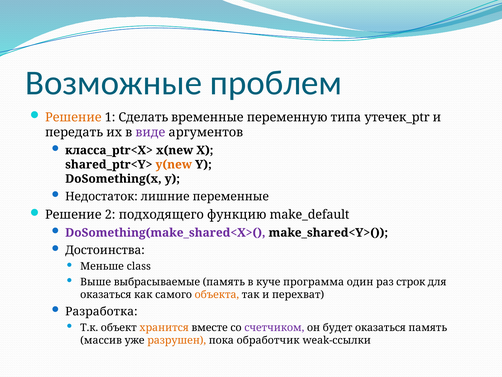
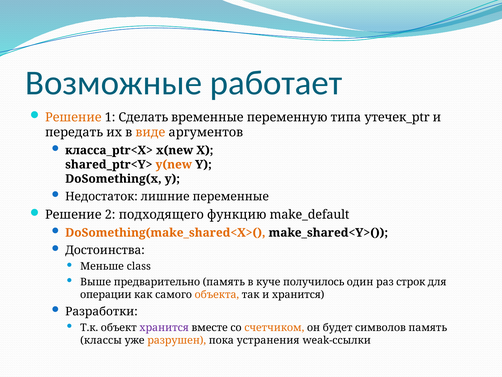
проблем: проблем -> работает (276, 83)
виде colour: purple -> orange (150, 132)
DoSomething(make_shared<X>( colour: purple -> orange (165, 232)
выбрасываемые: выбрасываемые -> предварительно (157, 282)
программа: программа -> получилось (314, 282)
оказаться: оказаться -> операции (106, 294)
и перехват: перехват -> хранится (298, 294)
Разработка: Разработка -> Разработки (101, 311)
хранится colour: orange -> purple (164, 327)
счетчиком colour: purple -> orange (274, 327)
будет оказаться: оказаться -> символов (380, 327)
массив: массив -> классы (101, 340)
обработчик: обработчик -> устранения (268, 340)
